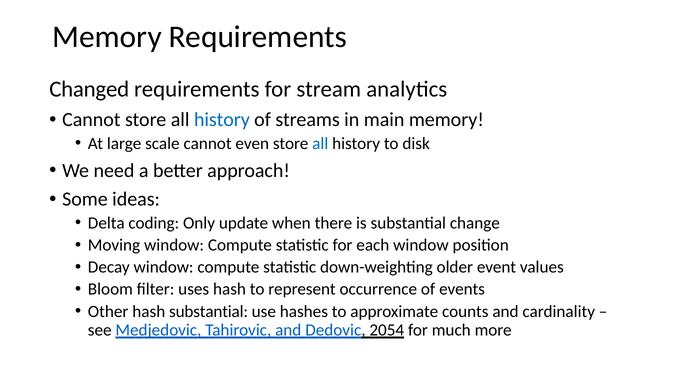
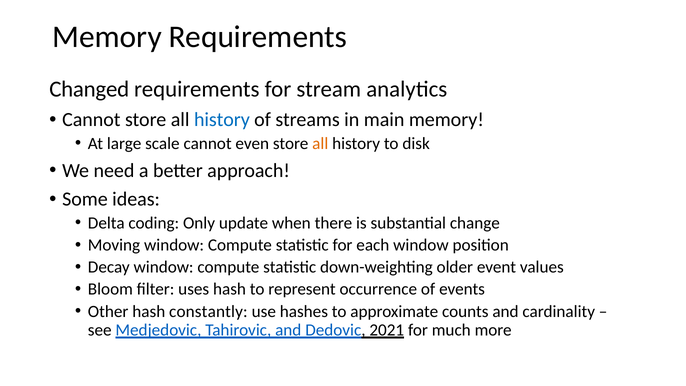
all colour: blue -> orange (320, 143)
hash substantial: substantial -> constantly (208, 311)
2054: 2054 -> 2021 (387, 330)
